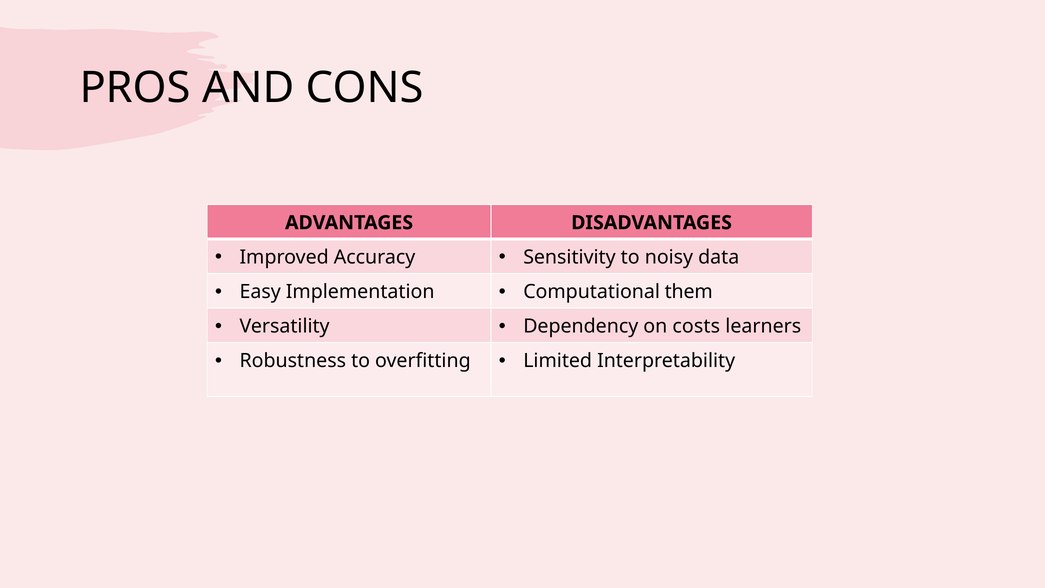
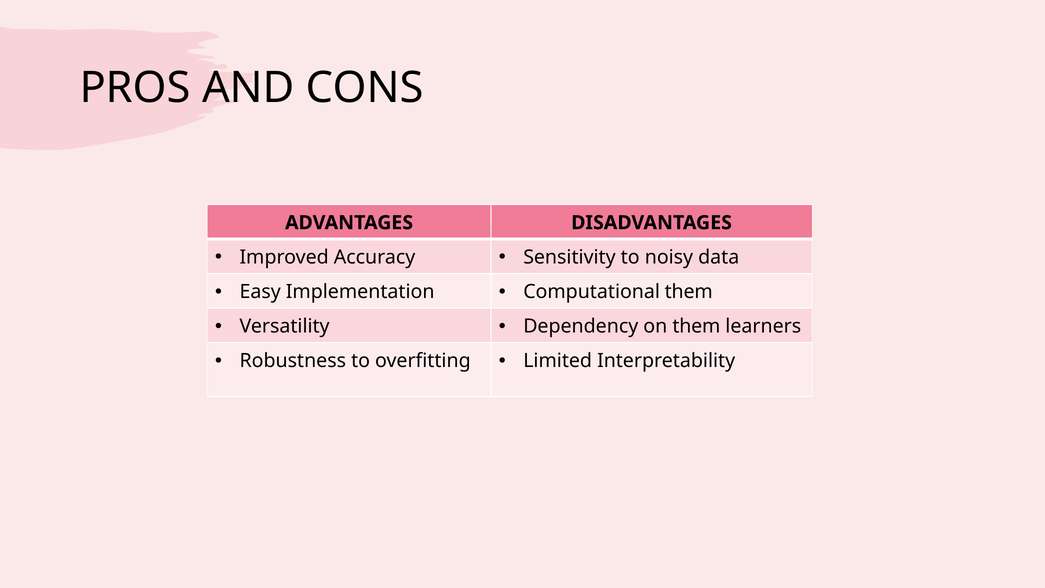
on costs: costs -> them (696, 326)
